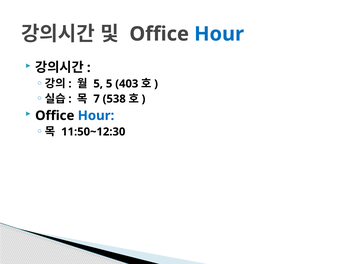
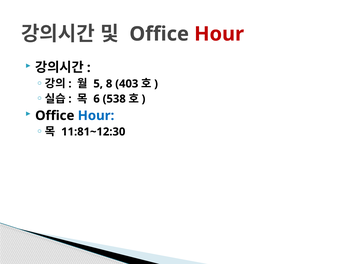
Hour colour: blue -> red (219, 34)
5 5: 5 -> 8 (109, 84)
7: 7 -> 6 (97, 99)
11:50~12:30: 11:50~12:30 -> 11:81~12:30 (93, 132)
